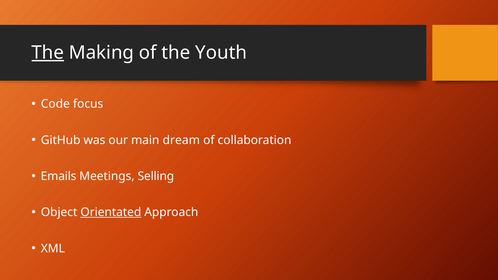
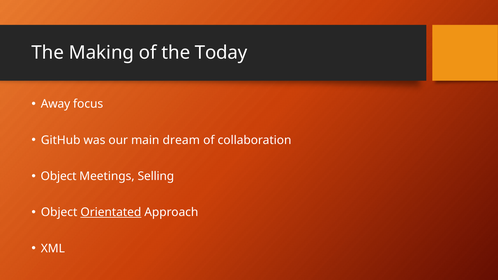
The underline: present -> none (48, 53)
Youth: Youth -> Today (221, 53)
Code: Code -> Away (55, 104)
Emails: Emails -> Object (59, 176)
